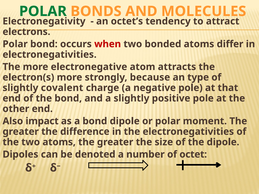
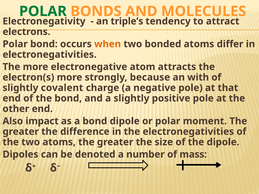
octet’s: octet’s -> triple’s (127, 21)
when colour: red -> orange (108, 44)
type: type -> with (198, 77)
octet: octet -> mass (193, 155)
